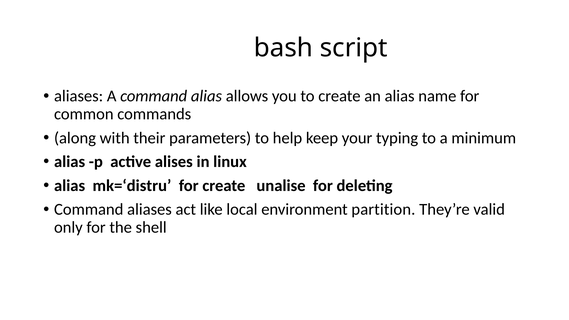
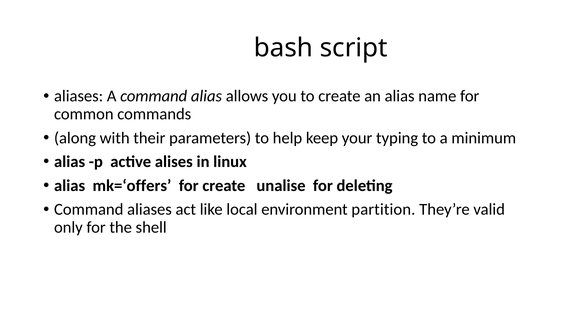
mk=‘distru: mk=‘distru -> mk=‘offers (132, 186)
